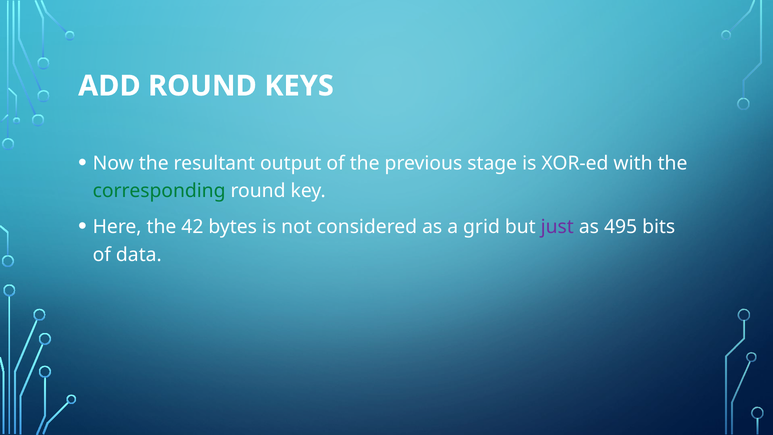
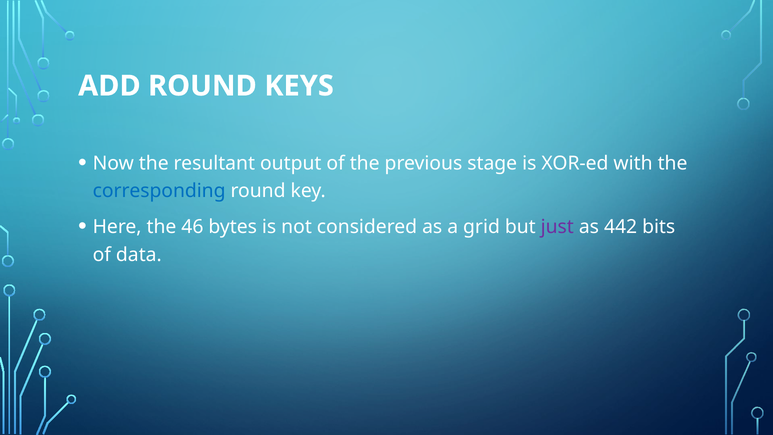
corresponding colour: green -> blue (159, 191)
42: 42 -> 46 (192, 227)
495: 495 -> 442 (621, 227)
